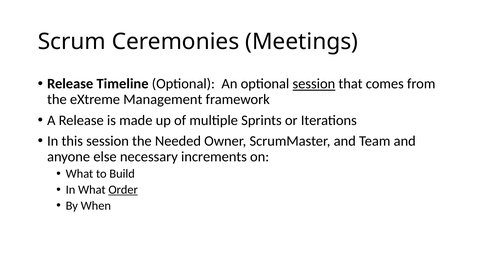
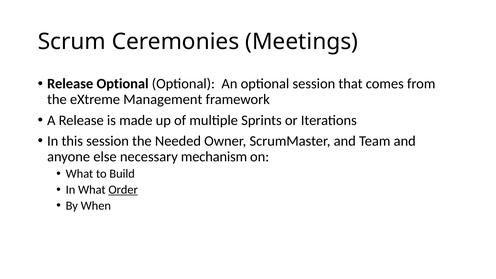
Release Timeline: Timeline -> Optional (123, 84)
session underline: present -> none (314, 84)
increments: increments -> mechanism (214, 157)
